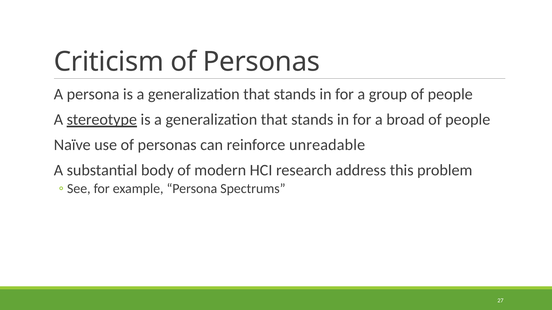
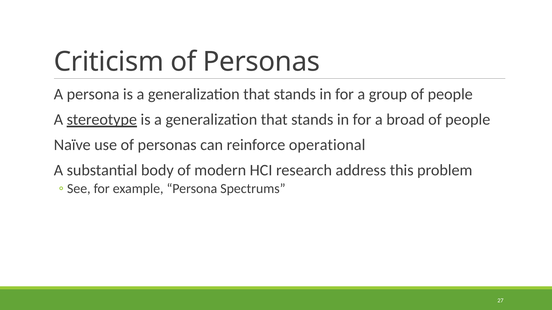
unreadable: unreadable -> operational (327, 145)
